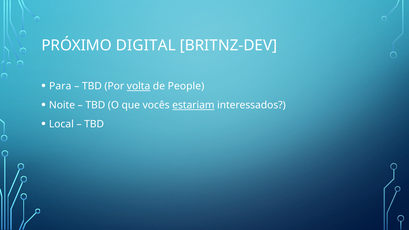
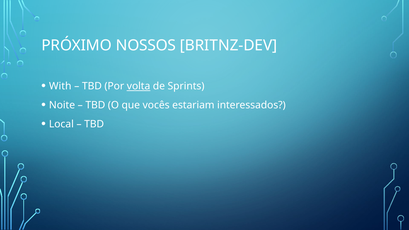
DIGITAL: DIGITAL -> NOSSOS (146, 45)
Para: Para -> With (60, 86)
People: People -> Sprints (186, 86)
estariam underline: present -> none (193, 105)
